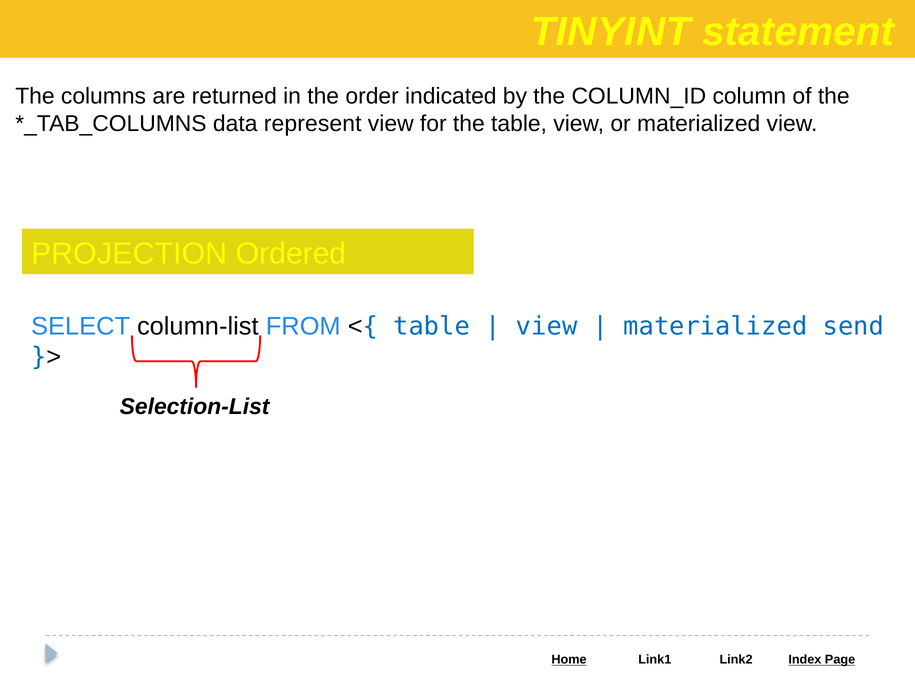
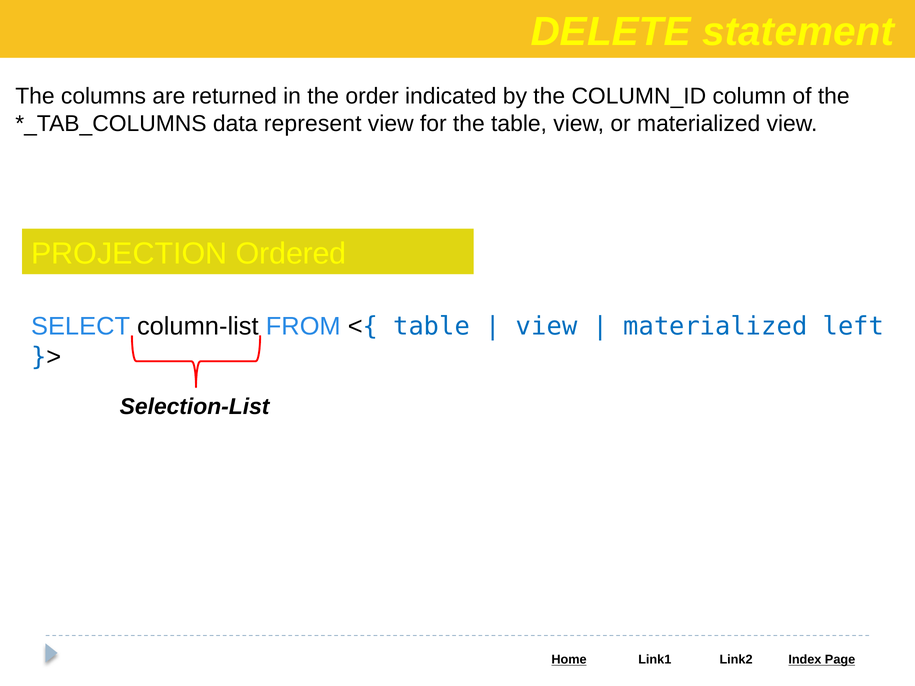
TINYINT: TINYINT -> DELETE (611, 32)
send: send -> left (853, 327)
